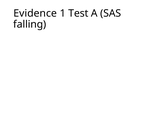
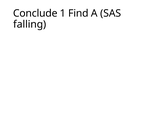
Evidence: Evidence -> Conclude (35, 13)
Test: Test -> Find (78, 13)
